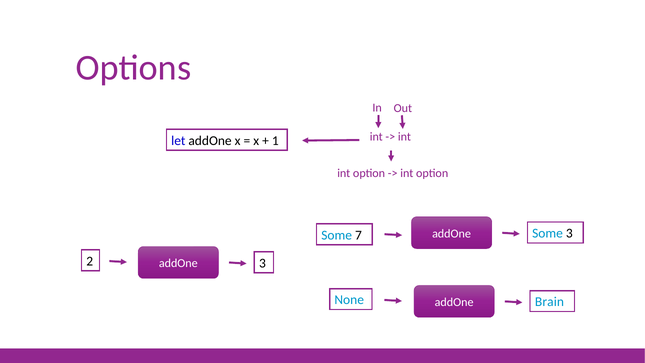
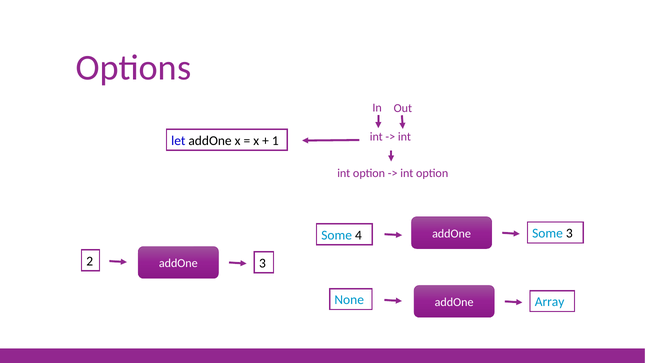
7: 7 -> 4 (358, 235)
Brain: Brain -> Array (550, 302)
